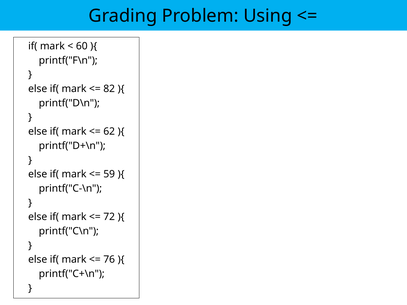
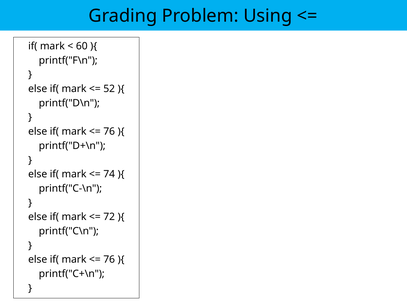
82: 82 -> 52 (109, 89)
62: 62 -> 76 (109, 132)
59: 59 -> 74 (109, 174)
